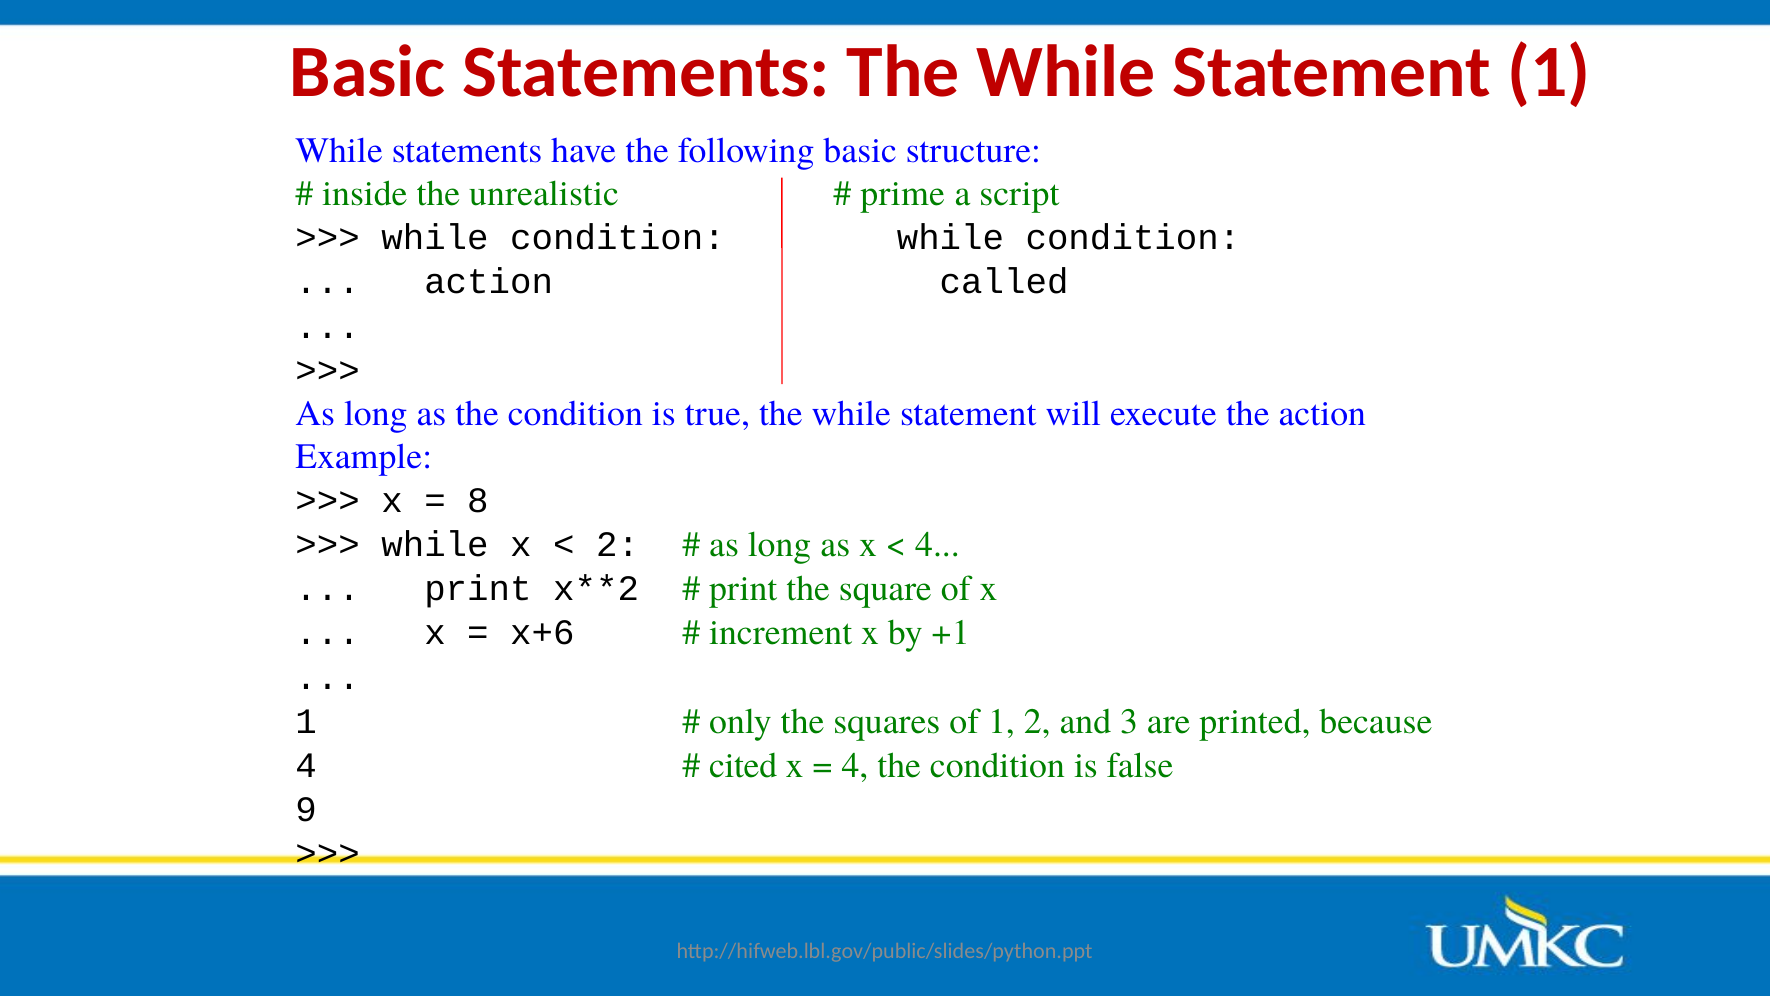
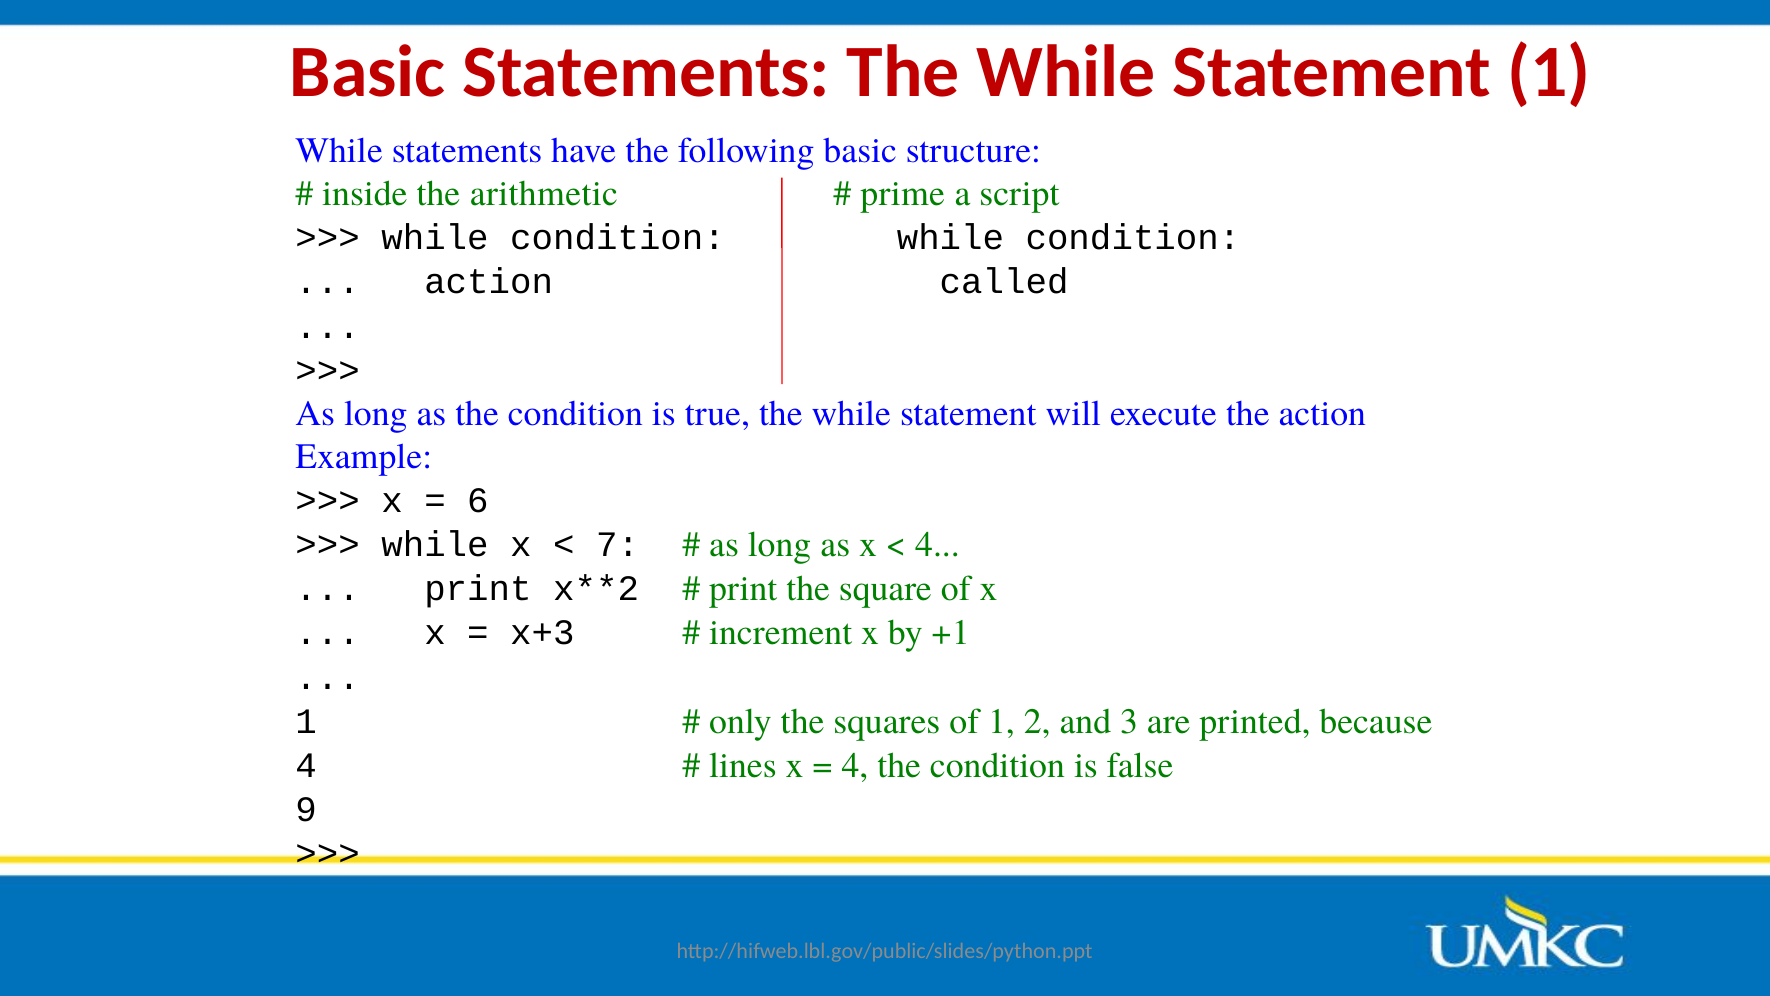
unrealistic: unrealistic -> arithmetic (544, 194)
8: 8 -> 6 (478, 500)
2: 2 -> 7 (618, 545)
x+6: x+6 -> x+3 (542, 633)
cited: cited -> lines (743, 765)
